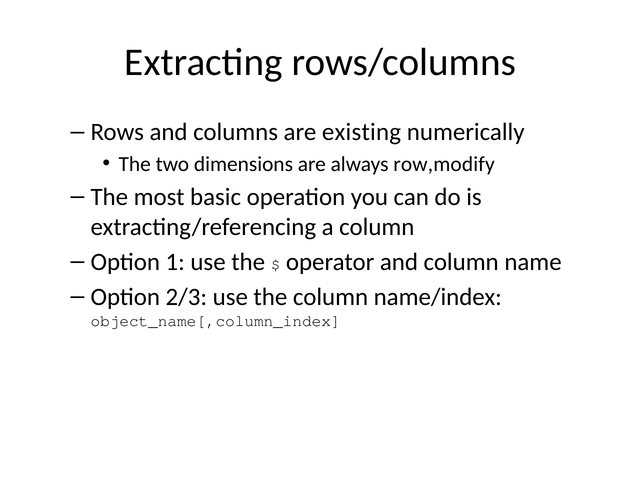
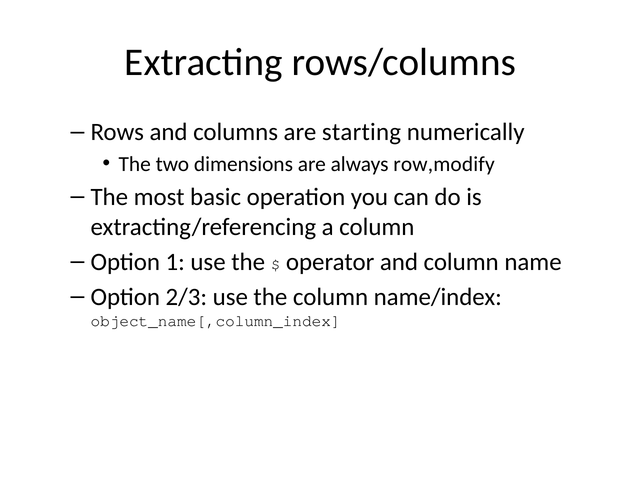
existing: existing -> starting (362, 132)
